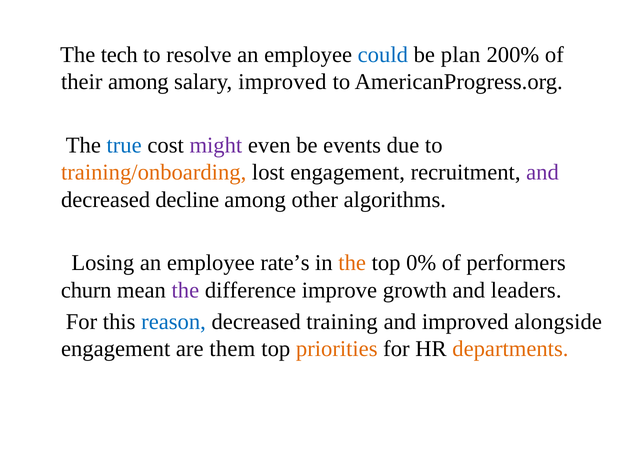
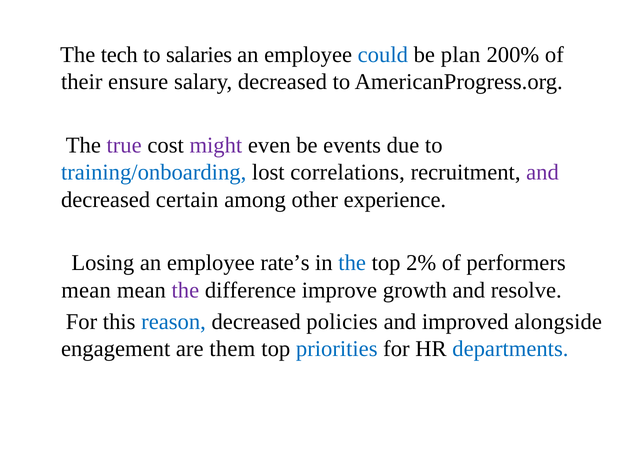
resolve: resolve -> salaries (199, 55)
their among: among -> ensure (138, 82)
salary improved: improved -> decreased (282, 82)
true colour: blue -> purple (124, 145)
training/onboarding colour: orange -> blue (154, 173)
lost engagement: engagement -> correlations (348, 173)
decline: decline -> certain (187, 200)
algorithms: algorithms -> experience (395, 200)
the colour: orange -> blue (352, 263)
0%: 0% -> 2% (421, 263)
churn: churn -> mean (86, 290)
leaders: leaders -> resolve (526, 290)
training: training -> policies (342, 322)
priorities colour: orange -> blue (337, 349)
departments colour: orange -> blue (510, 349)
